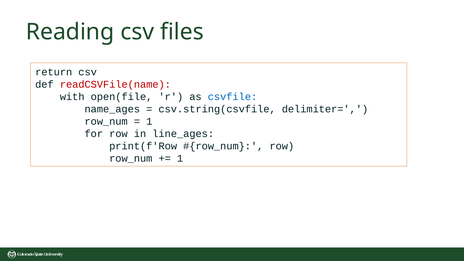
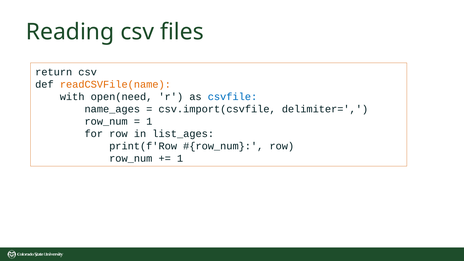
readCSVFile(name colour: red -> orange (115, 84)
open(file: open(file -> open(need (122, 97)
csv.string(csvfile: csv.string(csvfile -> csv.import(csvfile (217, 109)
line_ages: line_ages -> list_ages (183, 134)
